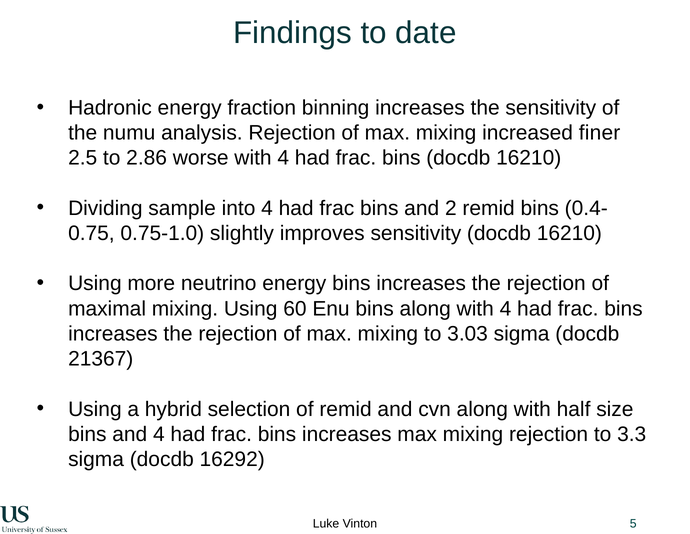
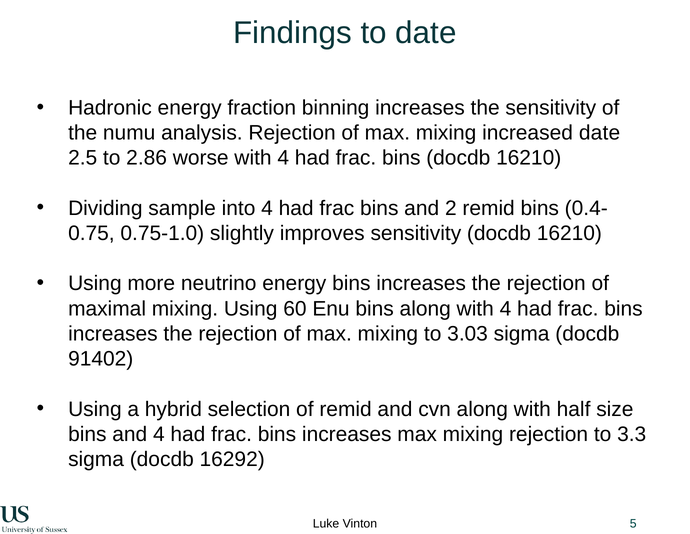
increased finer: finer -> date (600, 133)
21367: 21367 -> 91402 (101, 359)
